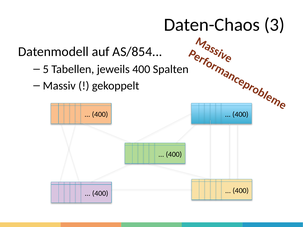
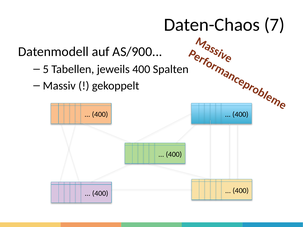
3: 3 -> 7 (274, 25)
AS/854: AS/854 -> AS/900 (137, 52)
